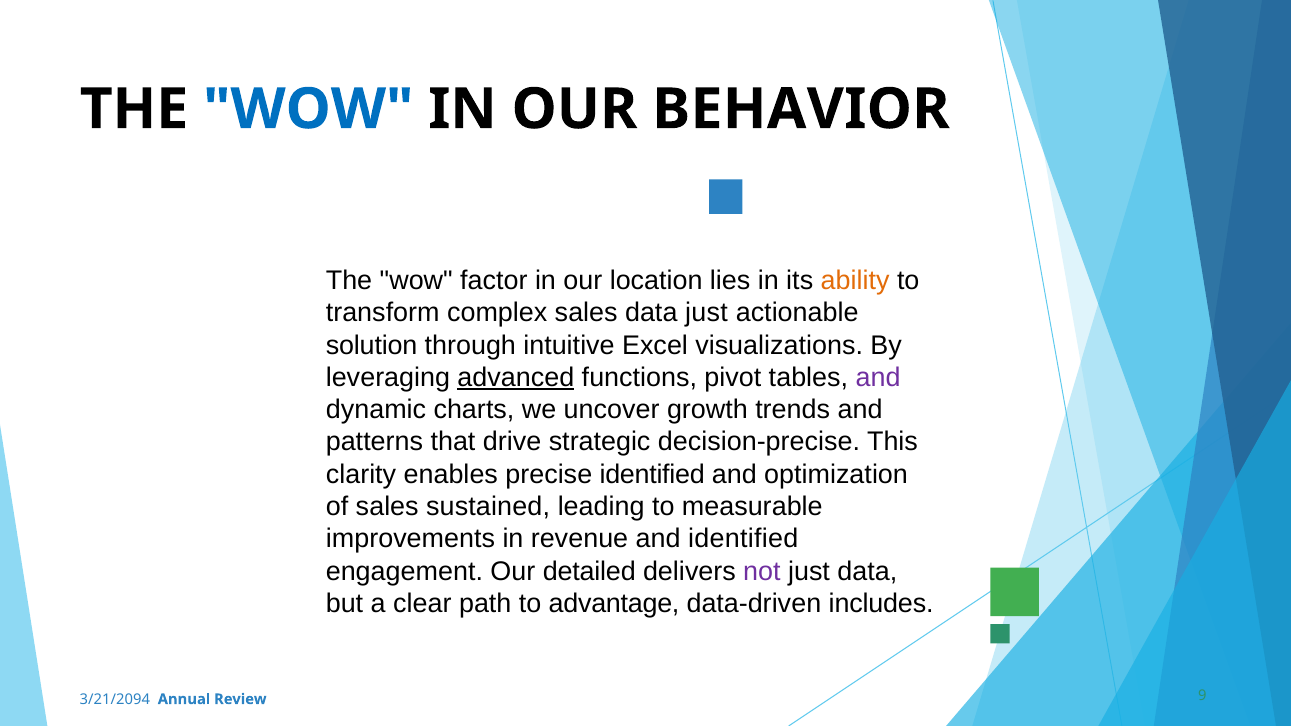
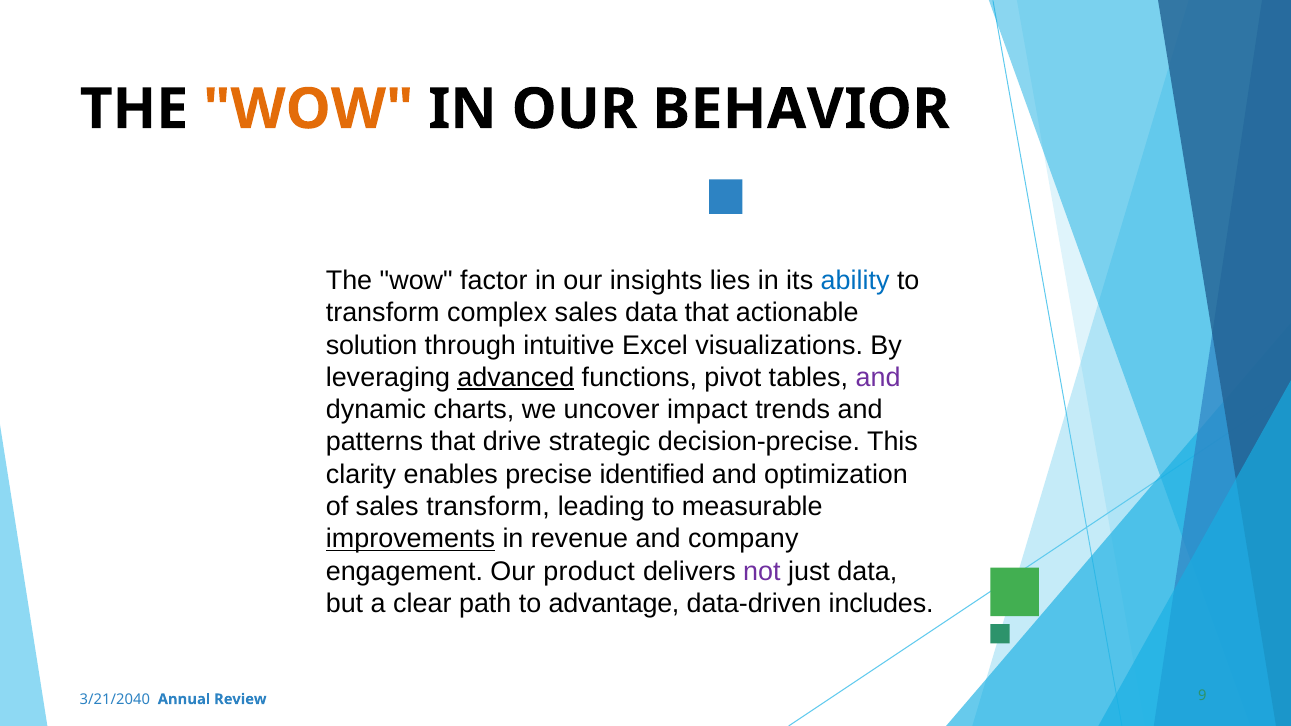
WOW colour: blue -> orange (308, 109)
location: location -> insights (656, 281)
ability colour: orange -> blue (855, 281)
data just: just -> that (707, 313)
growth: growth -> impact (707, 410)
sales sustained: sustained -> transform (488, 507)
improvements underline: none -> present (410, 539)
and identified: identified -> company (743, 539)
detailed: detailed -> product (589, 571)
3/21/2094: 3/21/2094 -> 3/21/2040 (115, 699)
